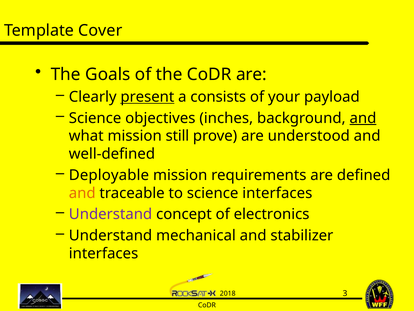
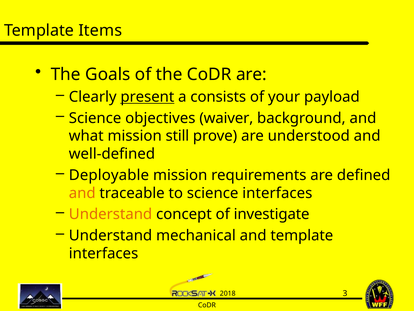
Cover: Cover -> Items (100, 30)
inches: inches -> waiver (226, 118)
and underline: present -> none (363, 118)
Understand colour: purple -> orange (111, 214)
electronics: electronics -> investigate (272, 214)
and stabilizer: stabilizer -> template (302, 235)
